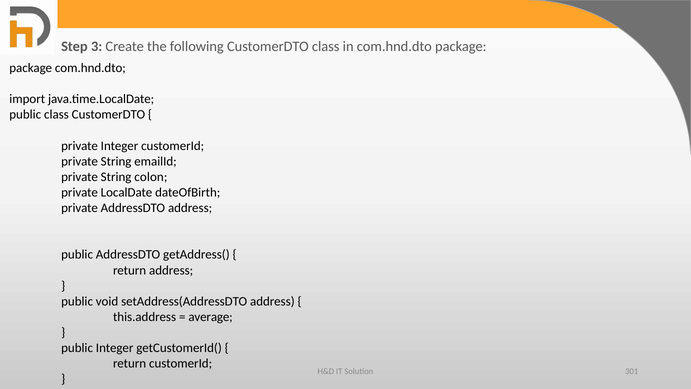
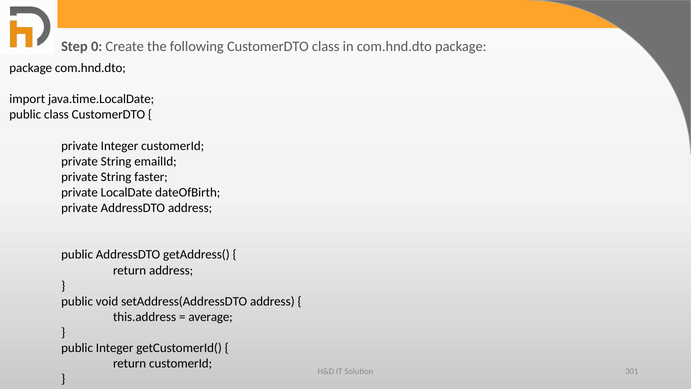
3: 3 -> 0 (97, 46)
colon: colon -> faster (151, 177)
